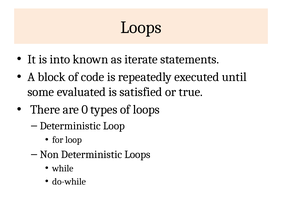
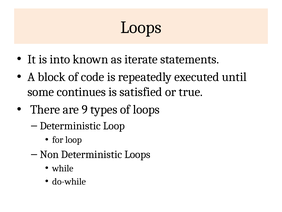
evaluated: evaluated -> continues (81, 92)
0: 0 -> 9 (85, 109)
